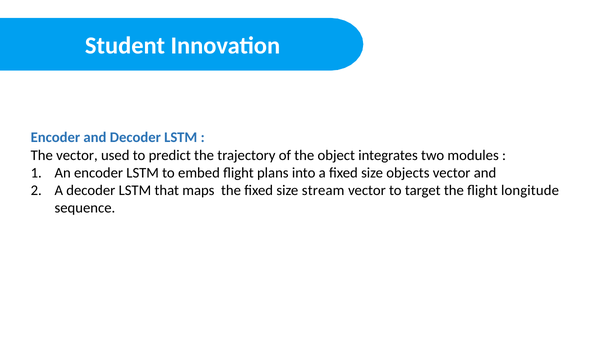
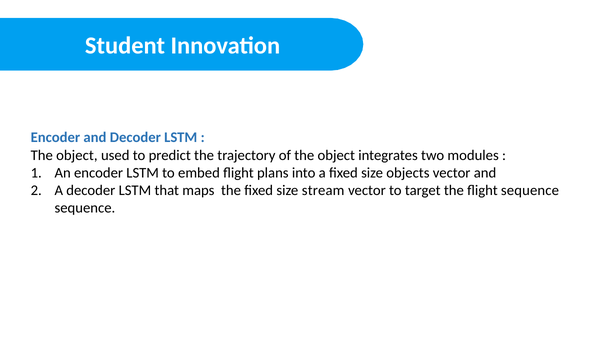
vector: vector -> object (77, 155)
flight longitude: longitude -> sequence (530, 190)
